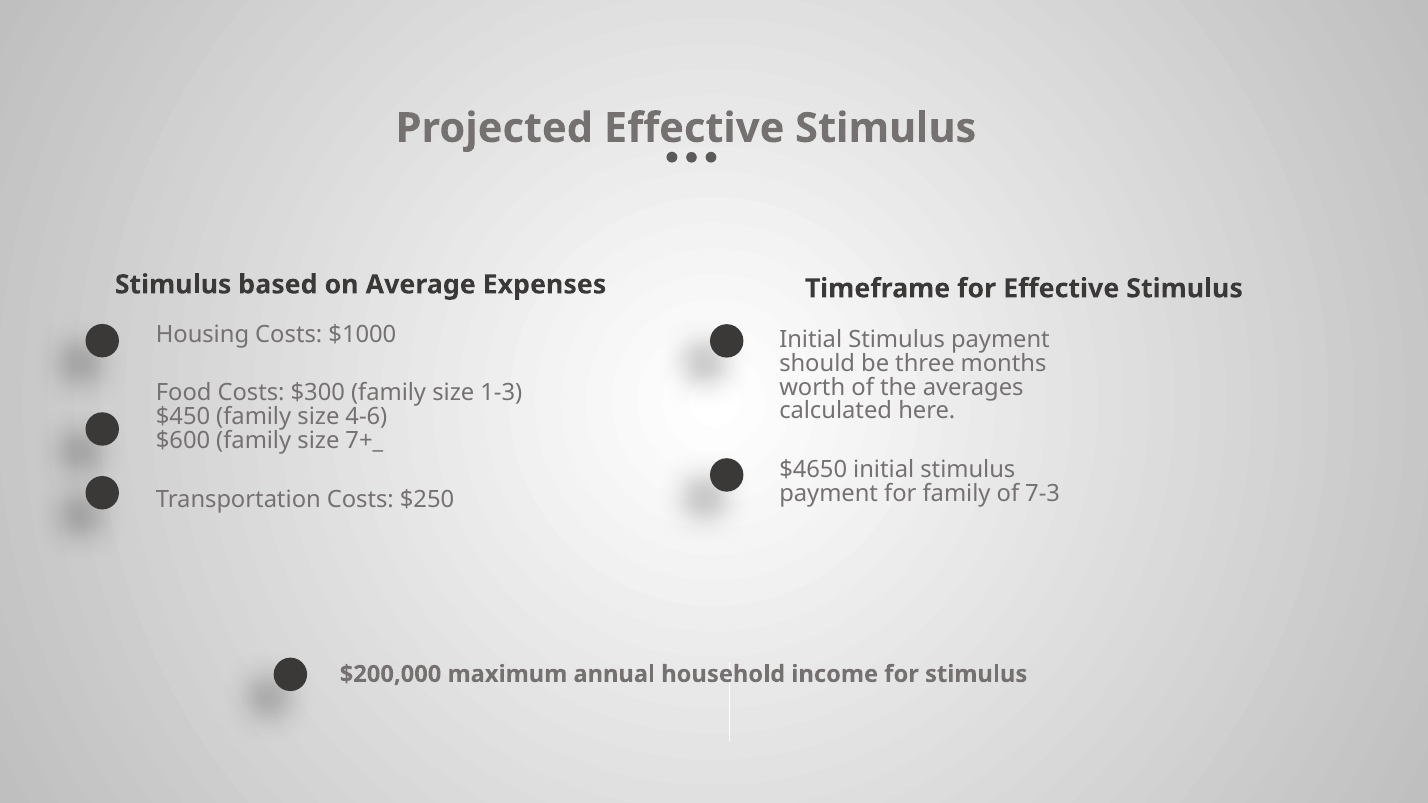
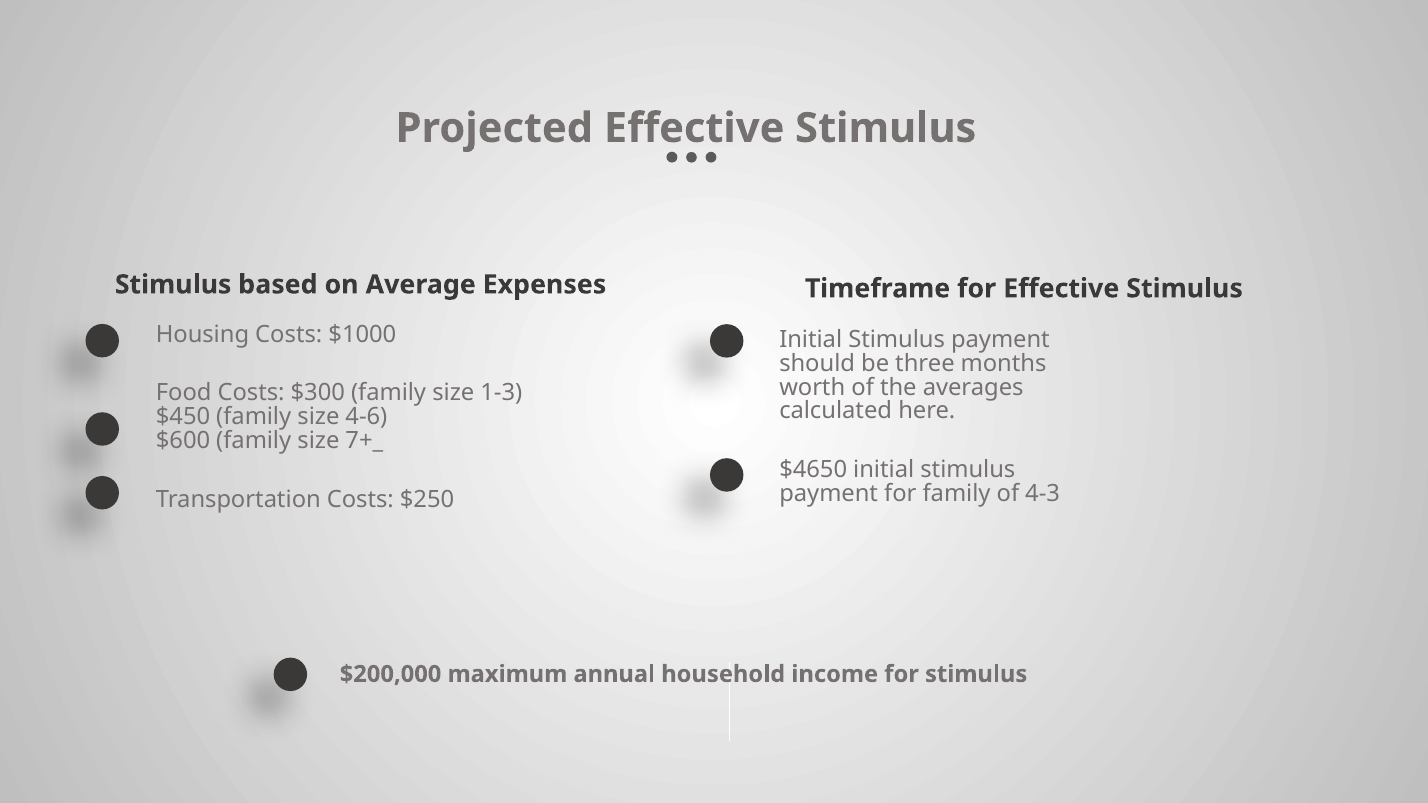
7-3: 7-3 -> 4-3 (1043, 494)
